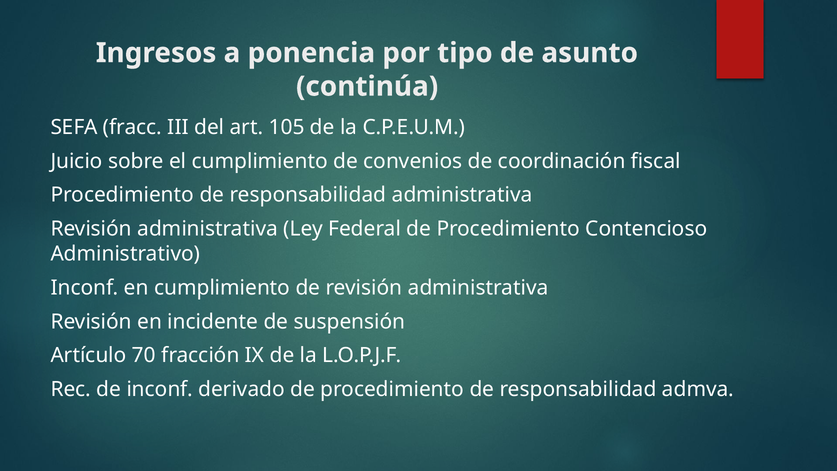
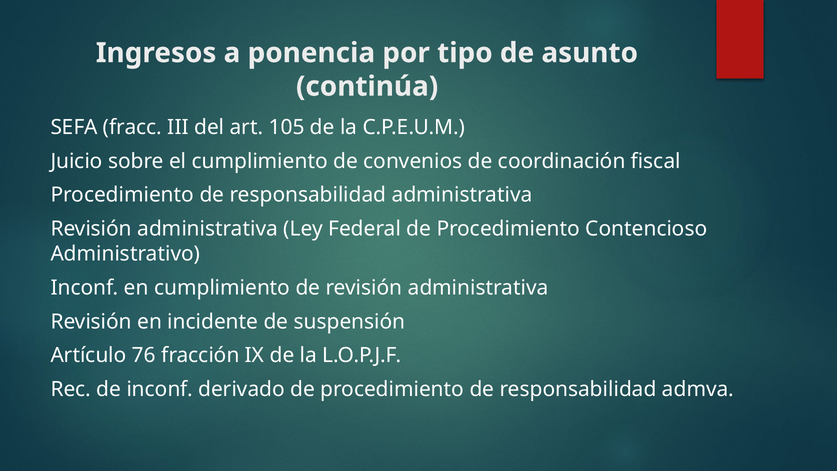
70: 70 -> 76 (144, 355)
